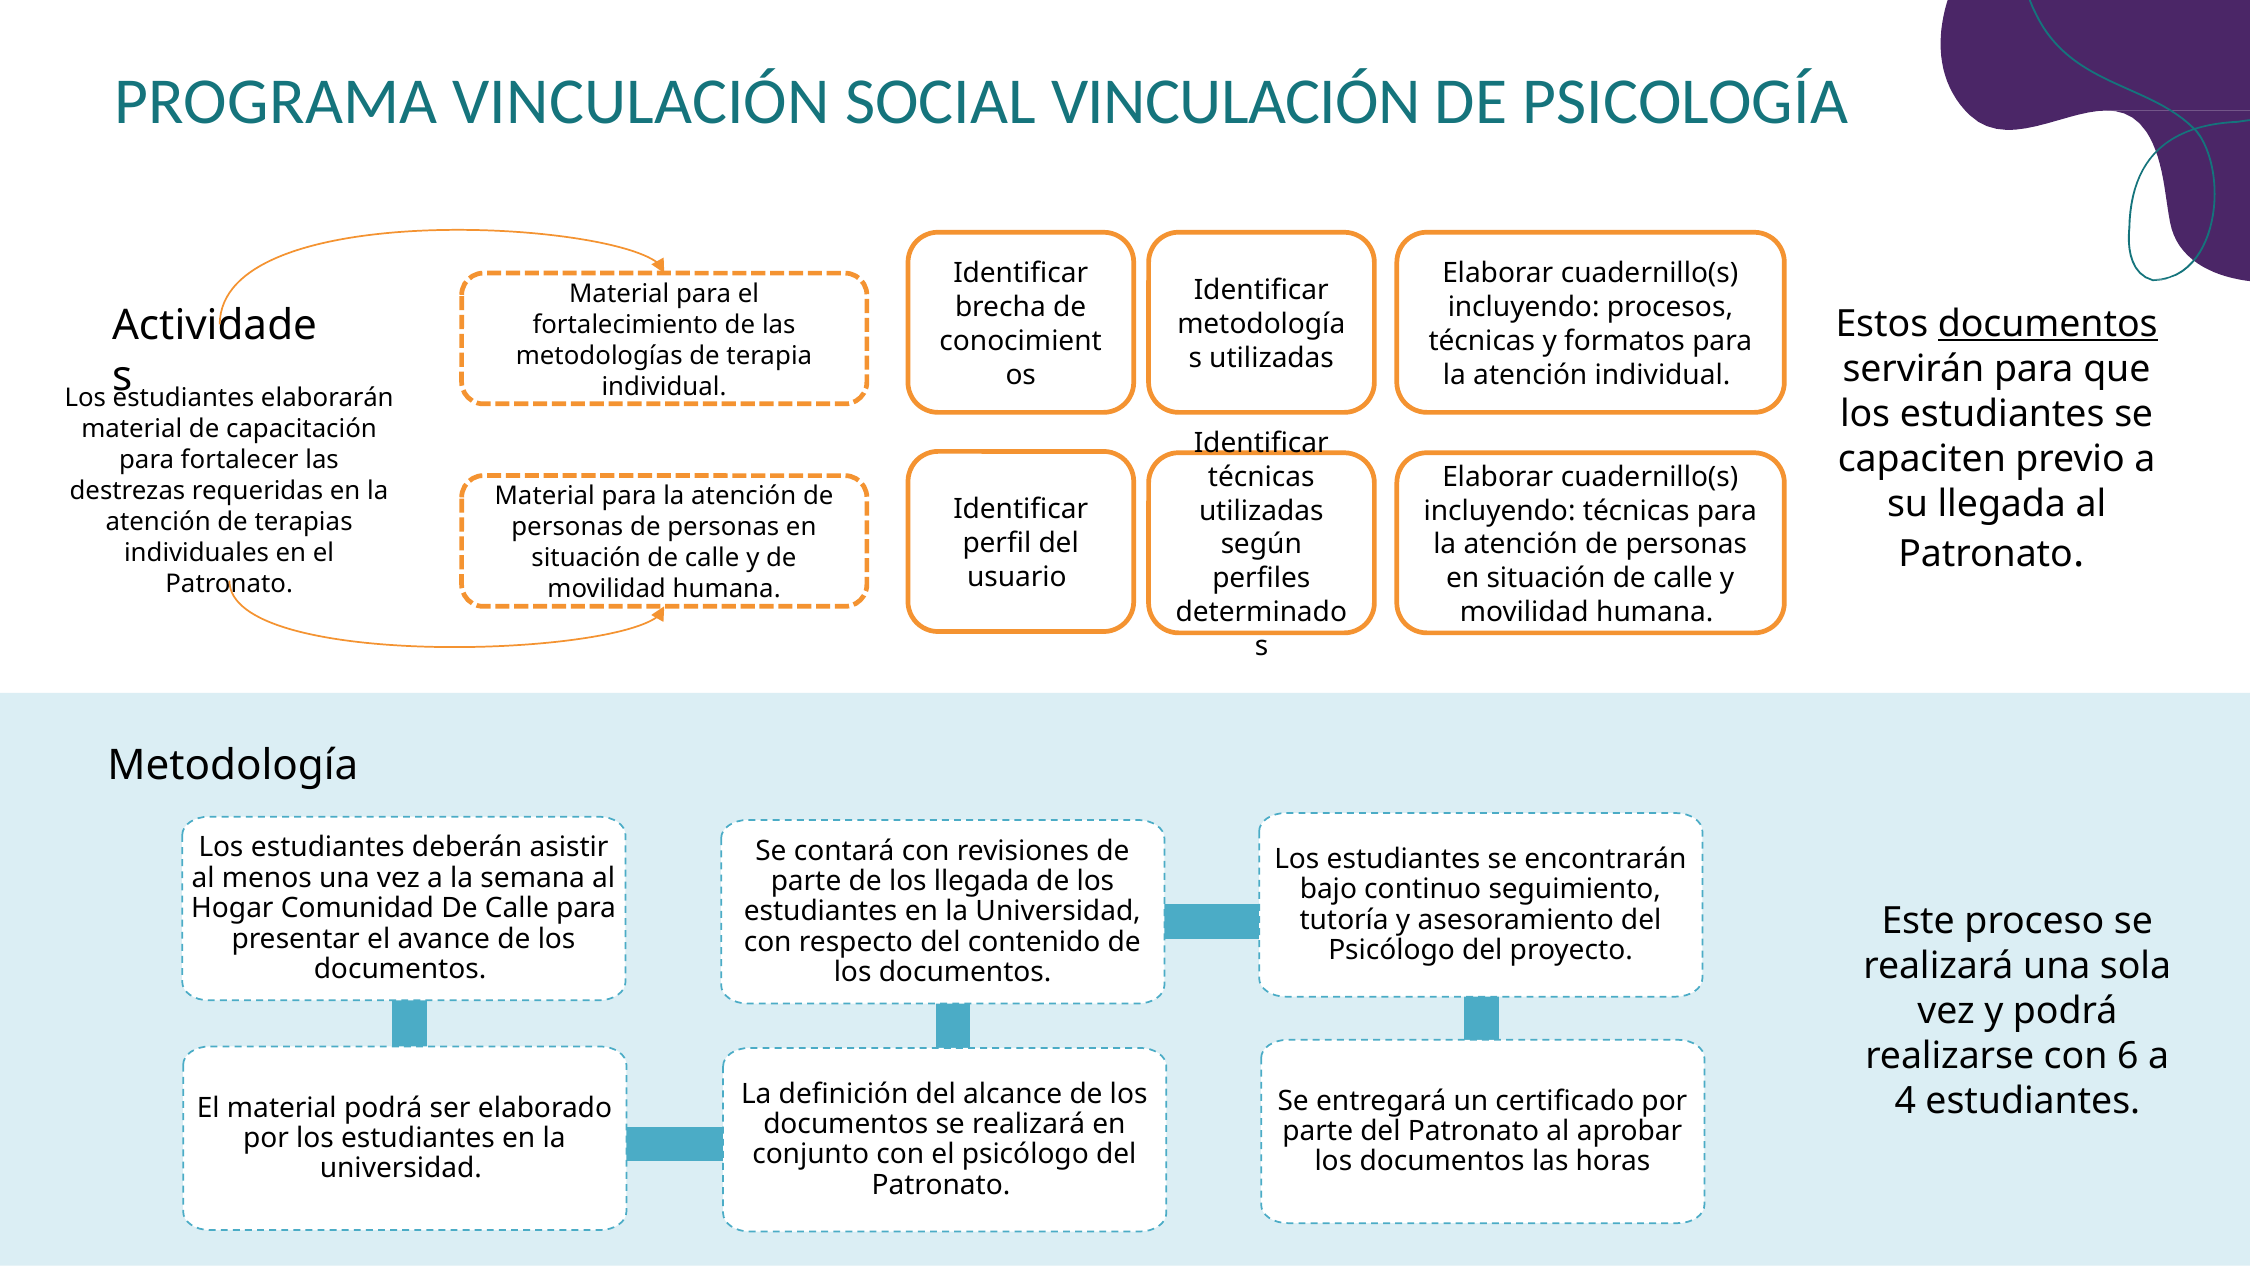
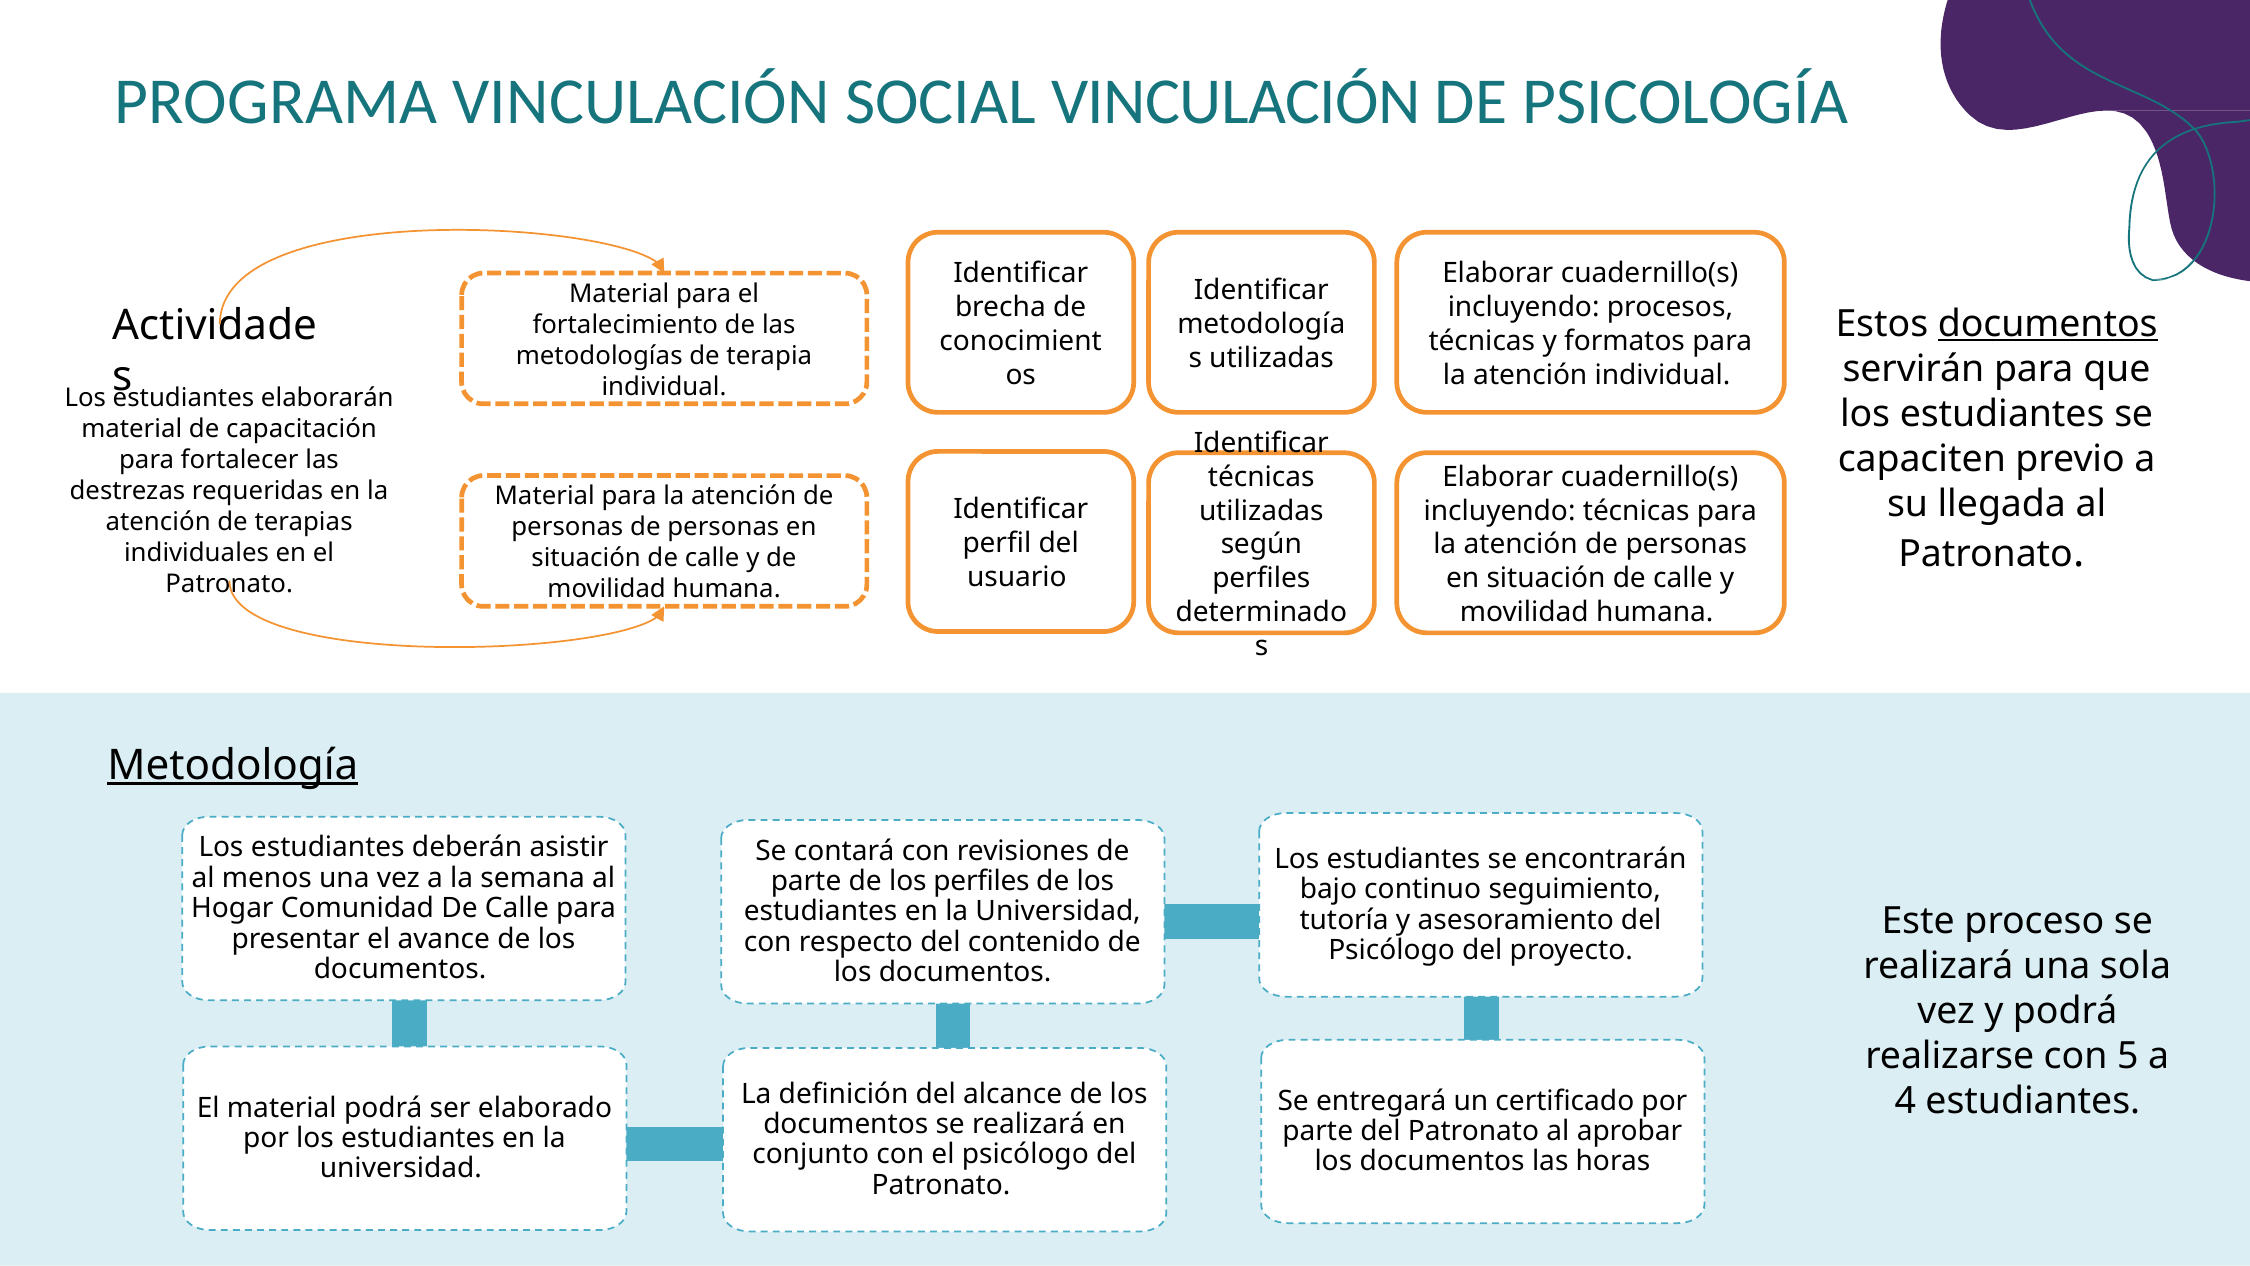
Metodología underline: none -> present (233, 765)
los llegada: llegada -> perfiles (982, 881)
6: 6 -> 5 (2128, 1056)
